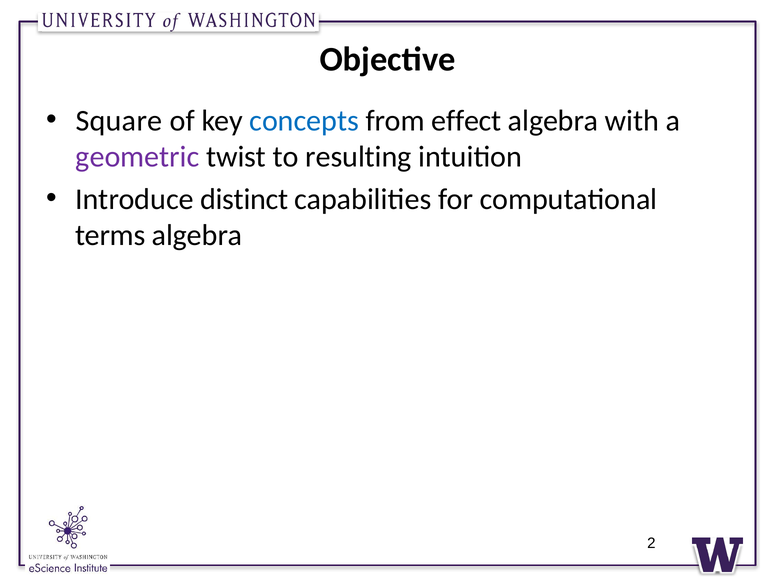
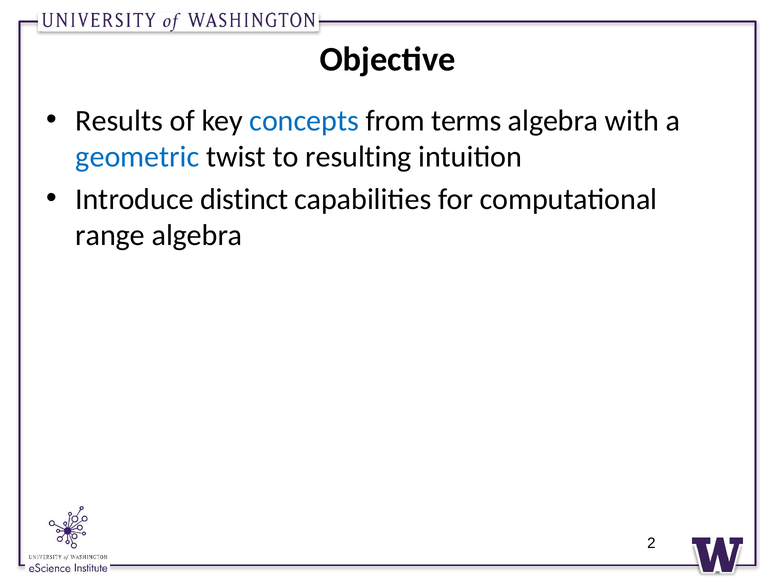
Square: Square -> Results (119, 121)
effect: effect -> terms (466, 121)
geometric colour: purple -> blue (137, 157)
terms: terms -> range (110, 235)
